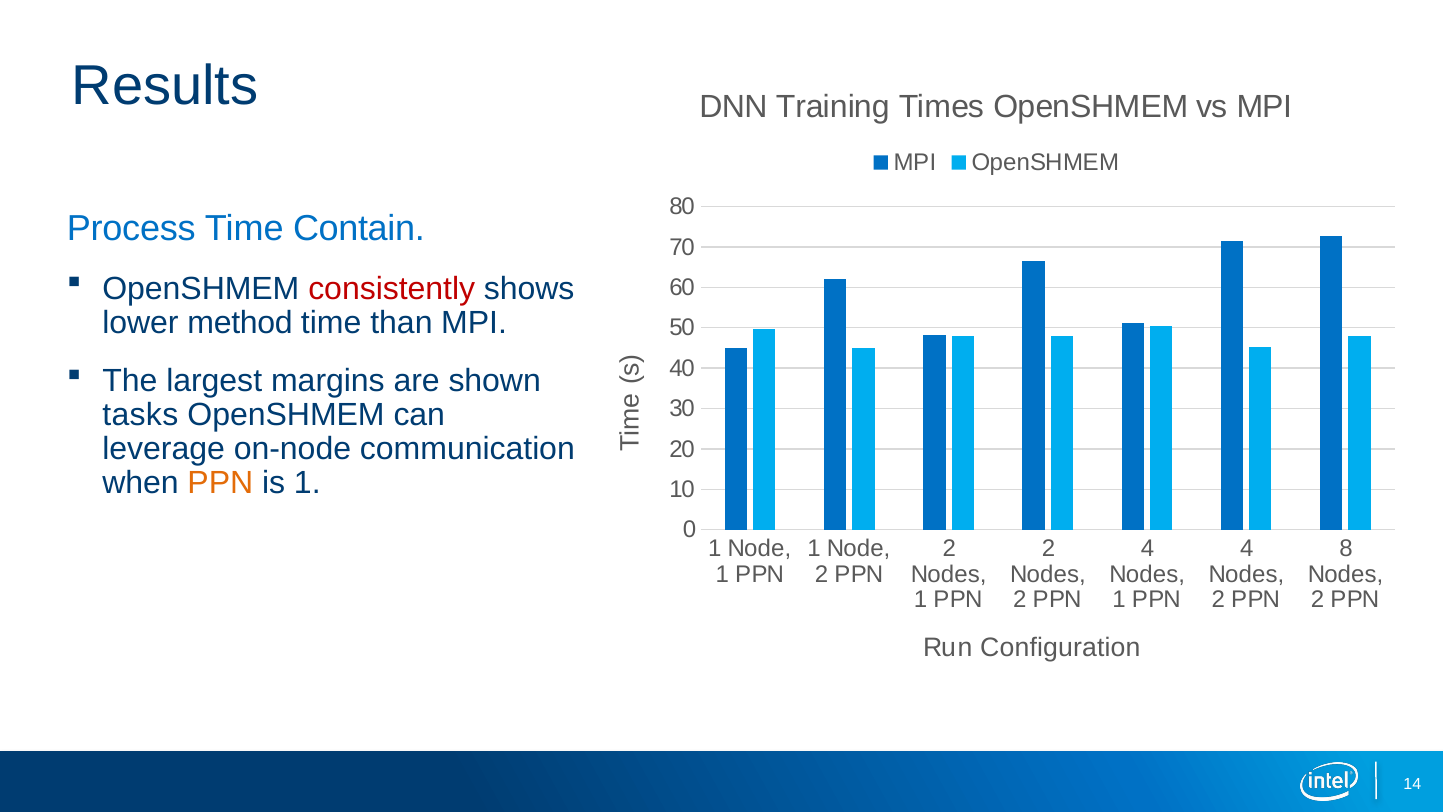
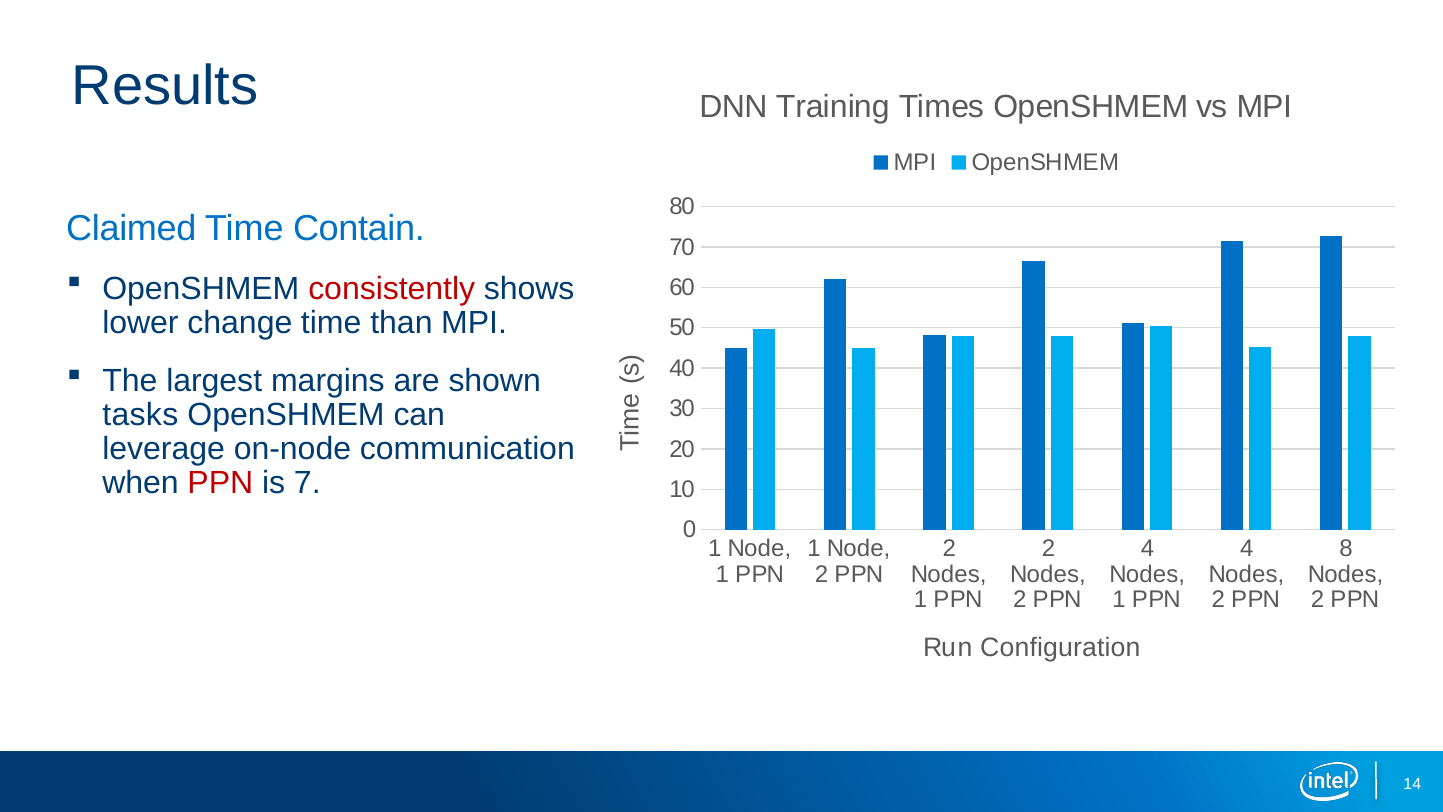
Process: Process -> Claimed (131, 228)
method: method -> change (240, 323)
PPN colour: orange -> red (220, 483)
is 1: 1 -> 7 (307, 483)
